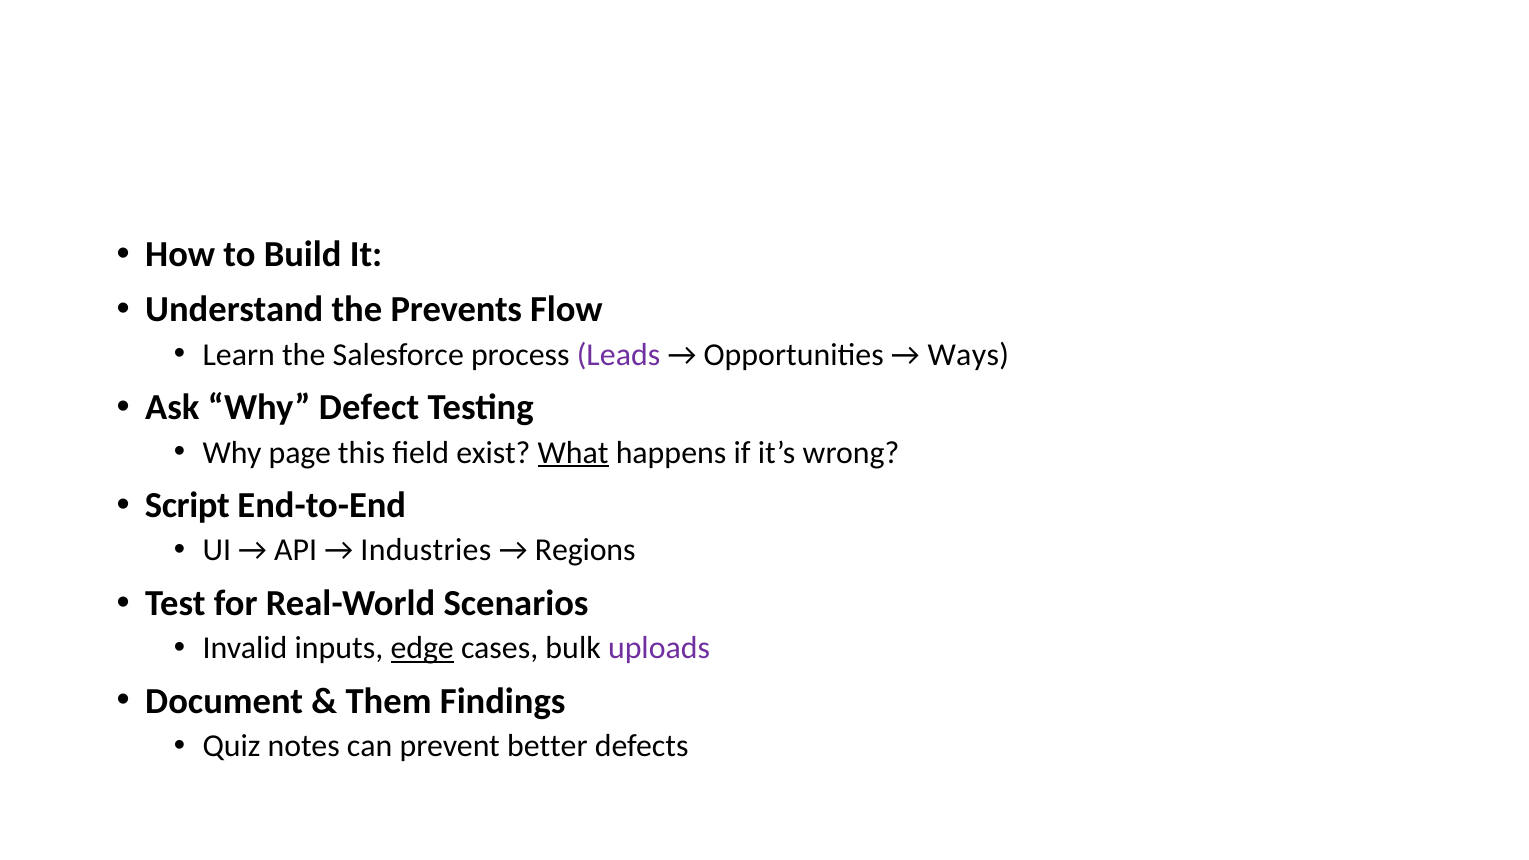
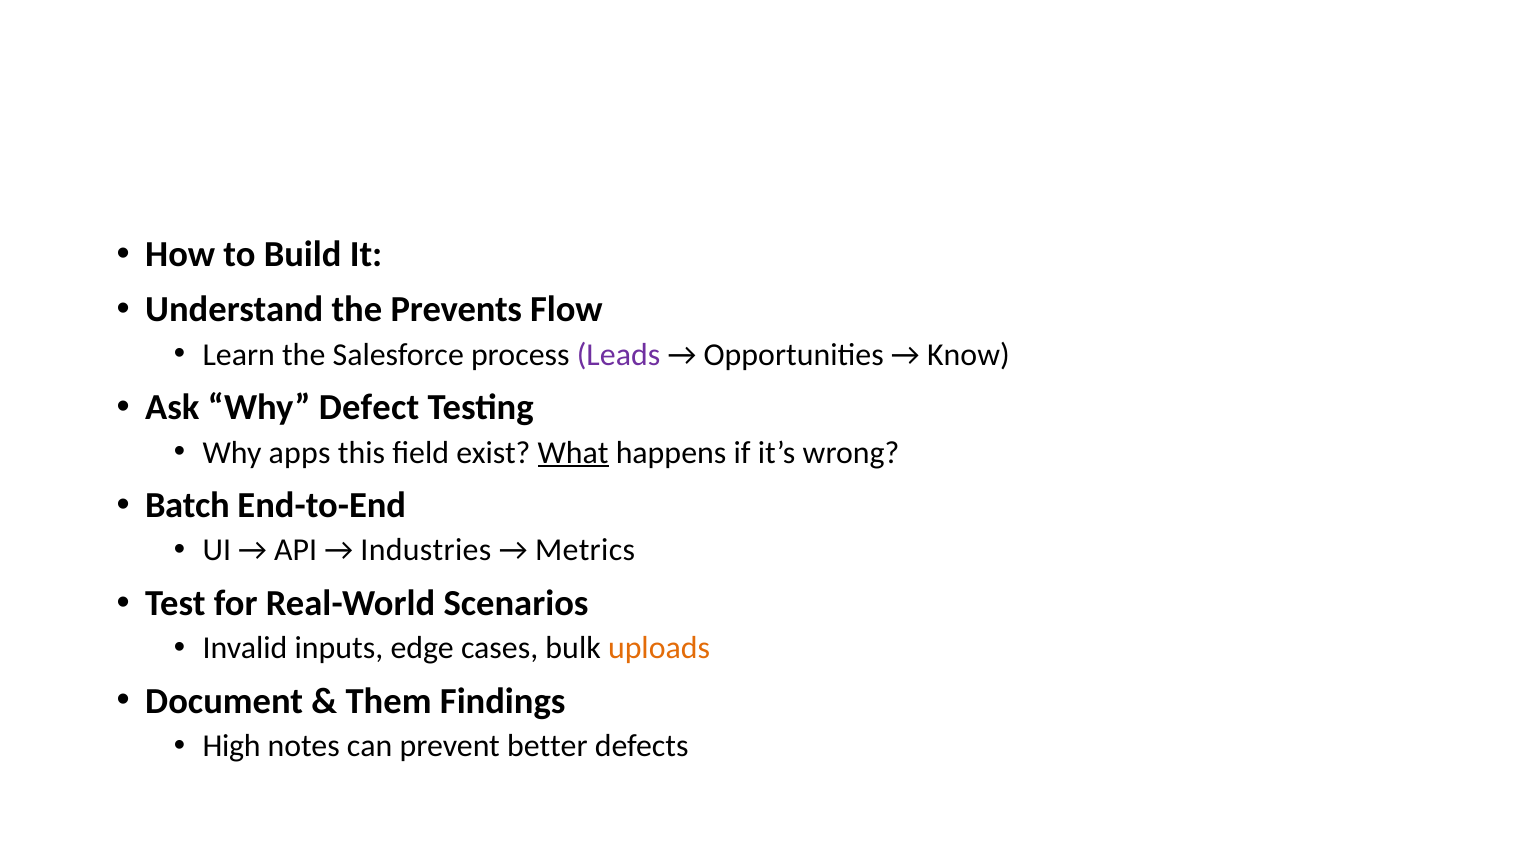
Ways: Ways -> Know (968, 355)
page: page -> apps (300, 453)
Script: Script -> Batch (187, 505)
Regions: Regions -> Metrics (585, 550)
edge underline: present -> none (422, 648)
uploads colour: purple -> orange (659, 648)
Quiz: Quiz -> High (232, 746)
